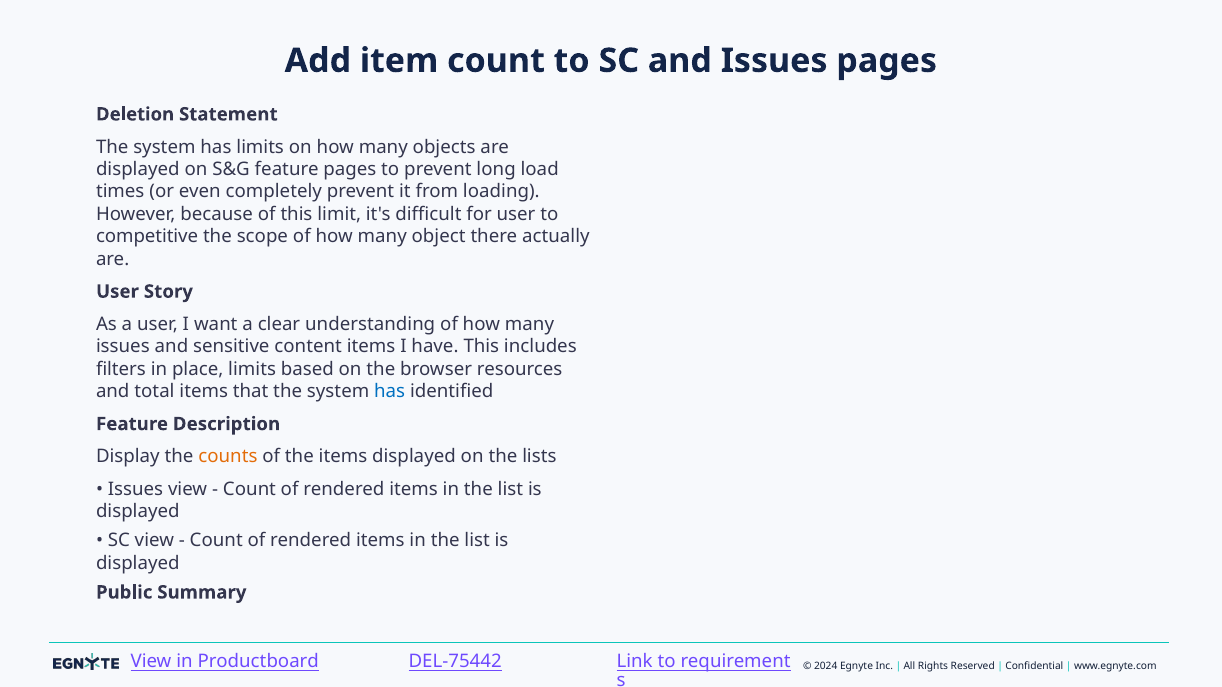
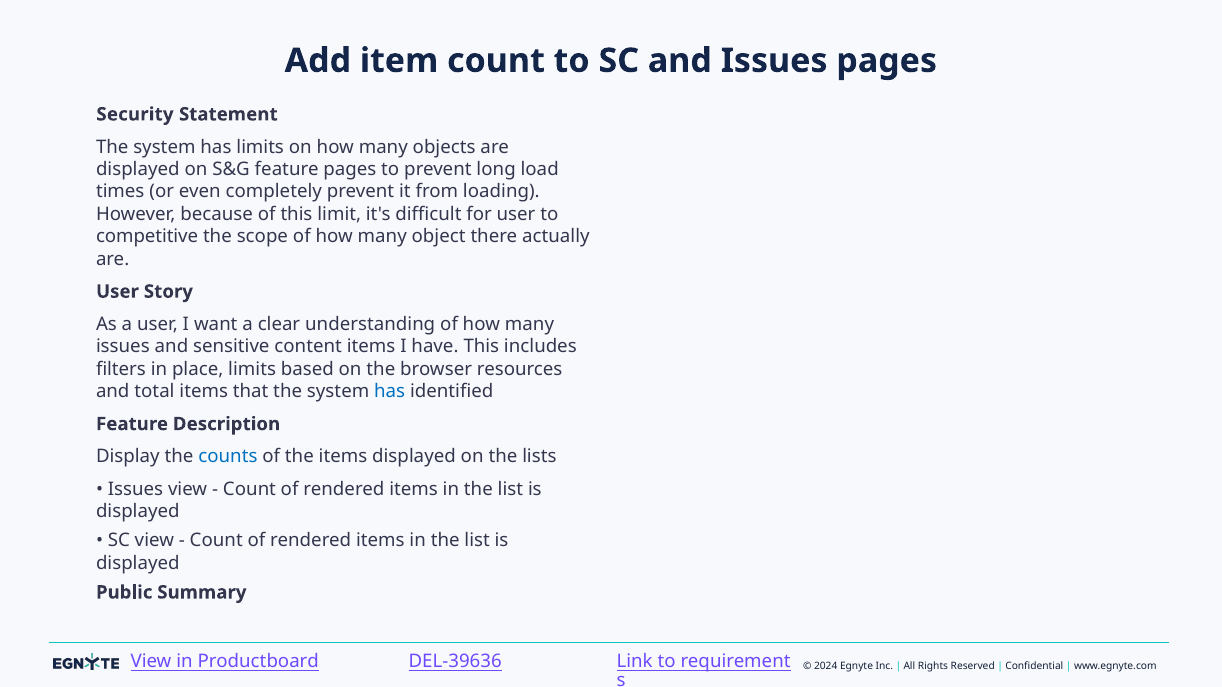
Deletion: Deletion -> Security (135, 114)
counts colour: orange -> blue (228, 457)
DEL-75442: DEL-75442 -> DEL-39636 (455, 662)
